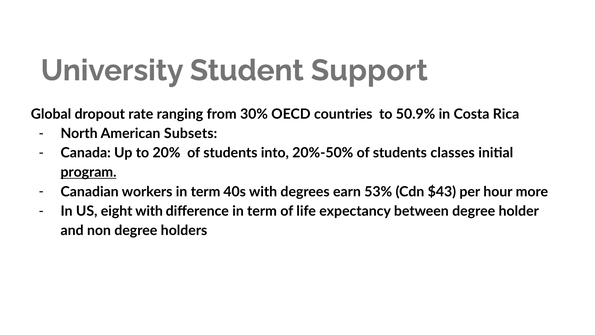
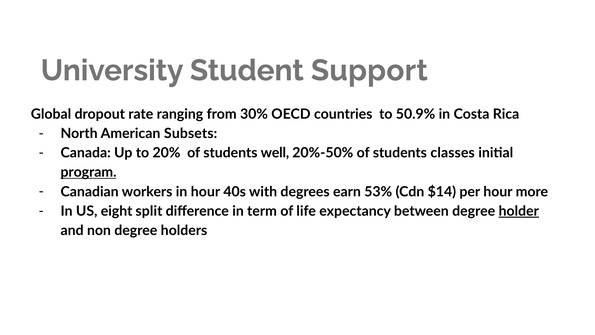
into: into -> well (275, 153)
workers in term: term -> hour (206, 192)
$43: $43 -> $14 (442, 192)
eight with: with -> split (149, 211)
holder underline: none -> present (519, 211)
